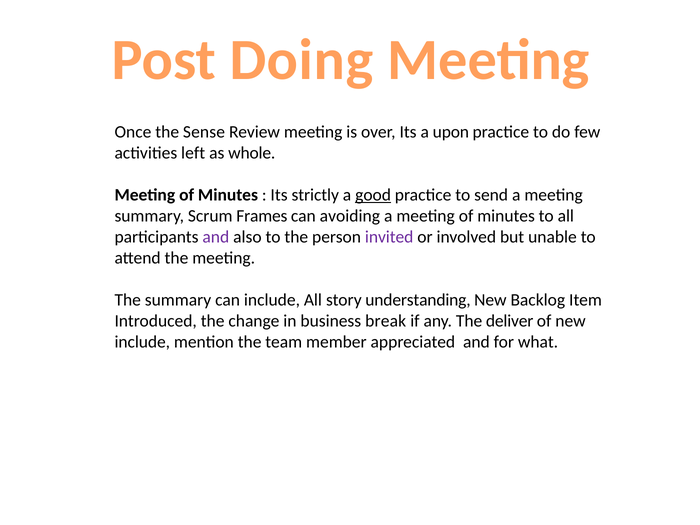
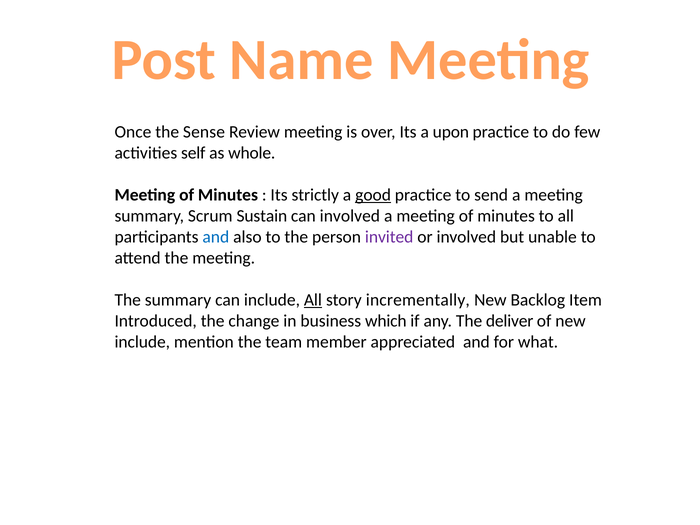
Doing: Doing -> Name (302, 60)
left: left -> self (193, 153)
Frames: Frames -> Sustain (262, 216)
can avoiding: avoiding -> involved (350, 216)
and colour: purple -> blue (216, 237)
All underline: none -> present (313, 300)
understanding: understanding -> incrementally (418, 300)
break: break -> which (386, 321)
